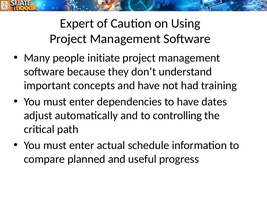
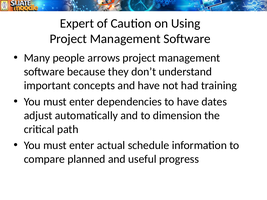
initiate: initiate -> arrows (104, 58)
controlling: controlling -> dimension (177, 116)
